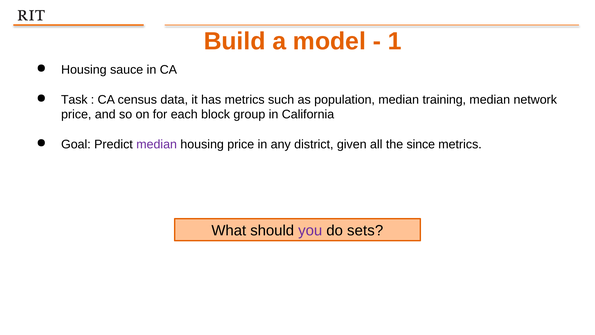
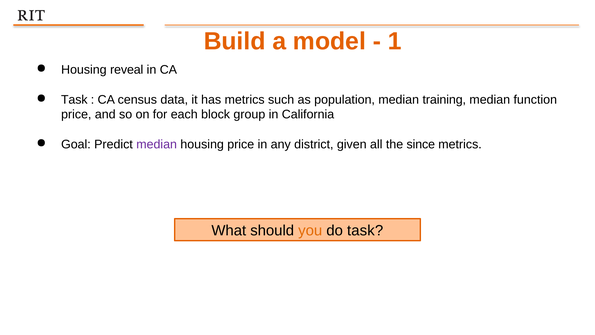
sauce: sauce -> reveal (127, 70)
network: network -> function (535, 100)
you colour: purple -> orange (310, 230)
do sets: sets -> task (365, 230)
